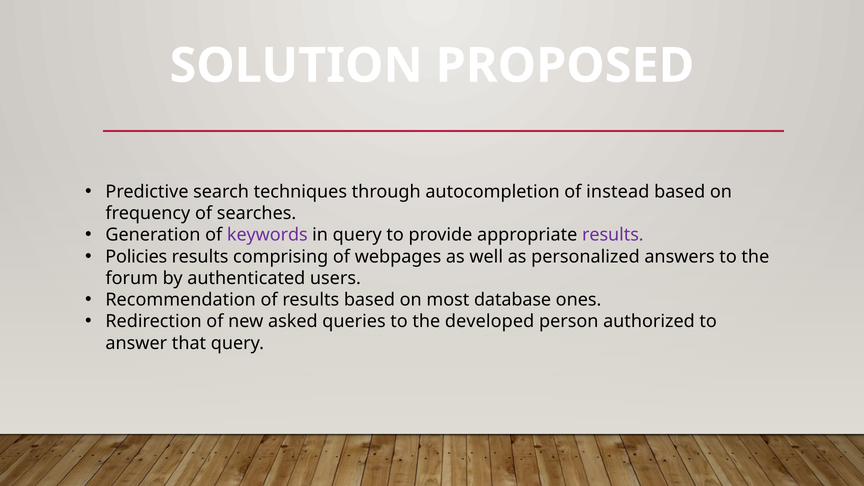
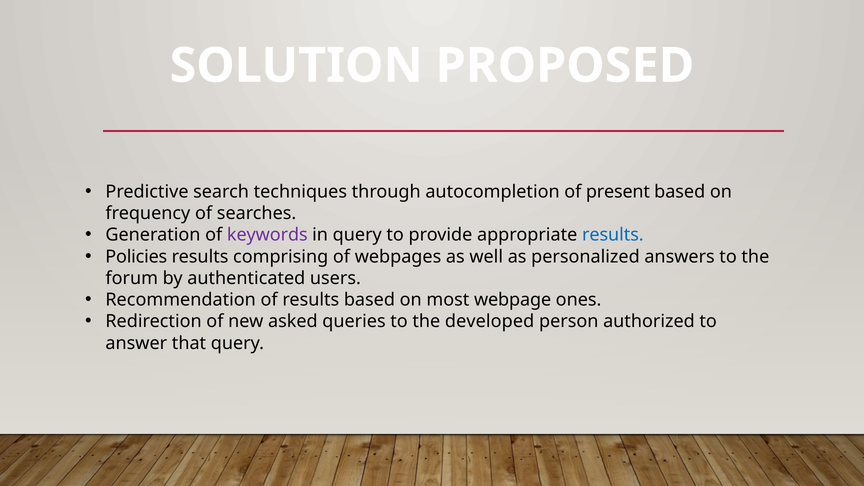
instead: instead -> present (618, 192)
results colour: purple -> blue (613, 235)
database: database -> webpage (513, 300)
